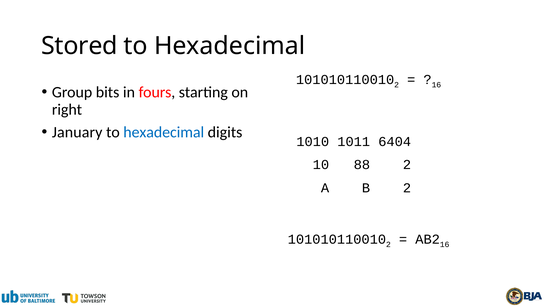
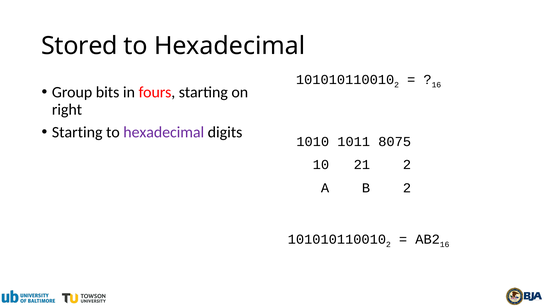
January: January -> Starting (77, 132)
hexadecimal colour: blue -> purple (164, 132)
6404: 6404 -> 8075 (395, 142)
88: 88 -> 21 (362, 165)
